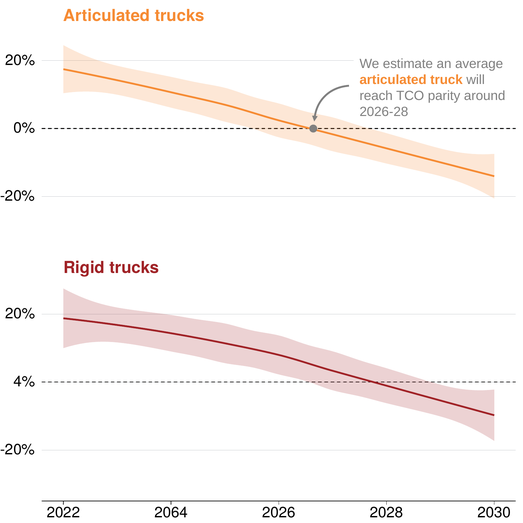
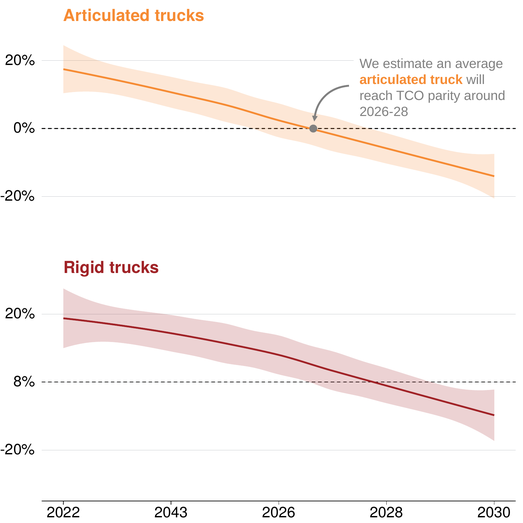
4%: 4% -> 8% (24, 382)
2064: 2064 -> 2043 (171, 513)
